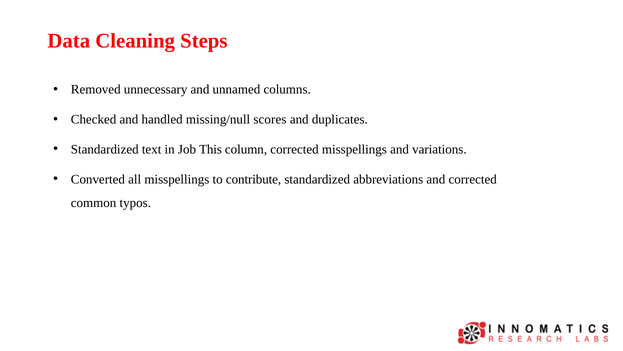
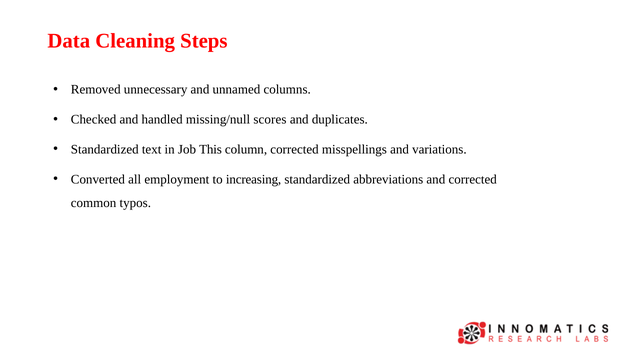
all misspellings: misspellings -> employment (177, 179)
contribute: contribute -> increasing (254, 179)
